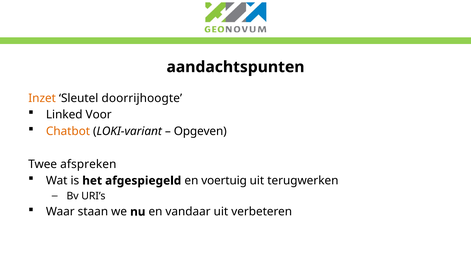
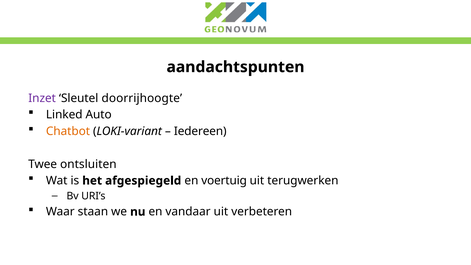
Inzet colour: orange -> purple (42, 98)
Voor: Voor -> Auto (99, 115)
Opgeven: Opgeven -> Iedereen (200, 131)
afspreken: afspreken -> ontsluiten (88, 164)
